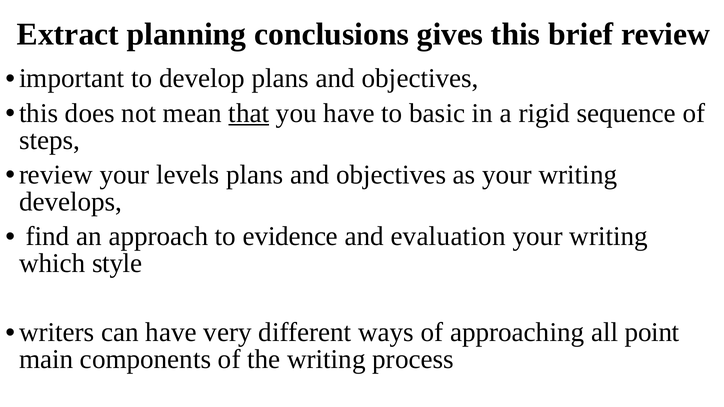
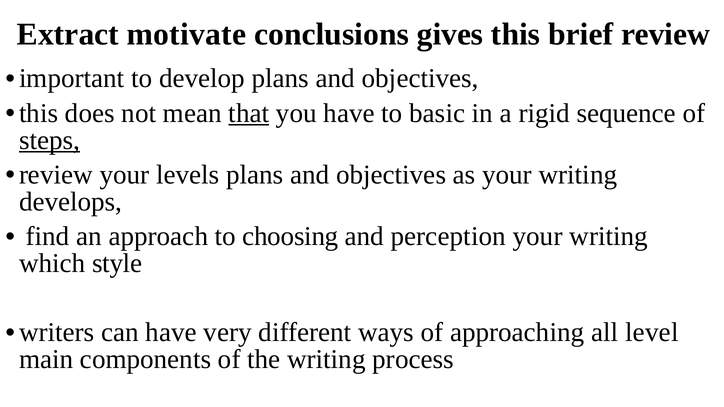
planning: planning -> motivate (186, 34)
steps underline: none -> present (50, 140)
evidence: evidence -> choosing (290, 236)
evaluation: evaluation -> perception (448, 236)
point: point -> level (652, 333)
